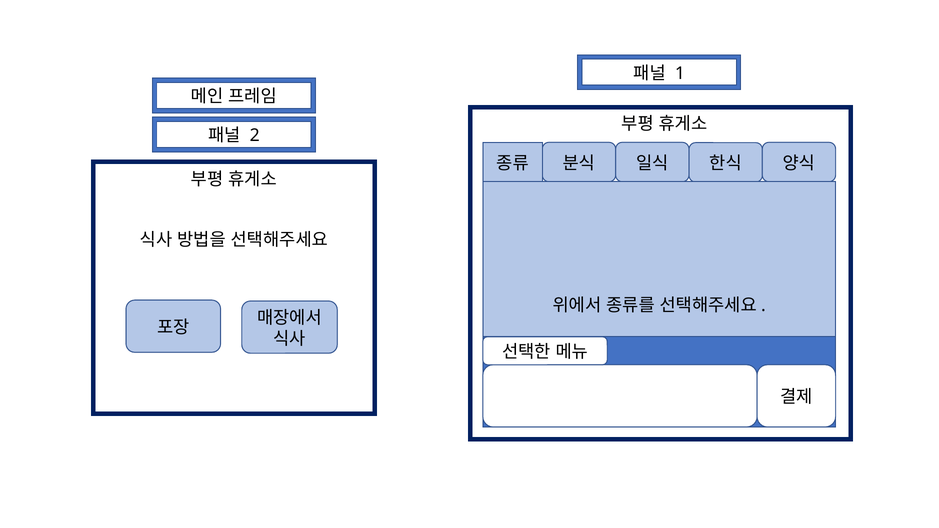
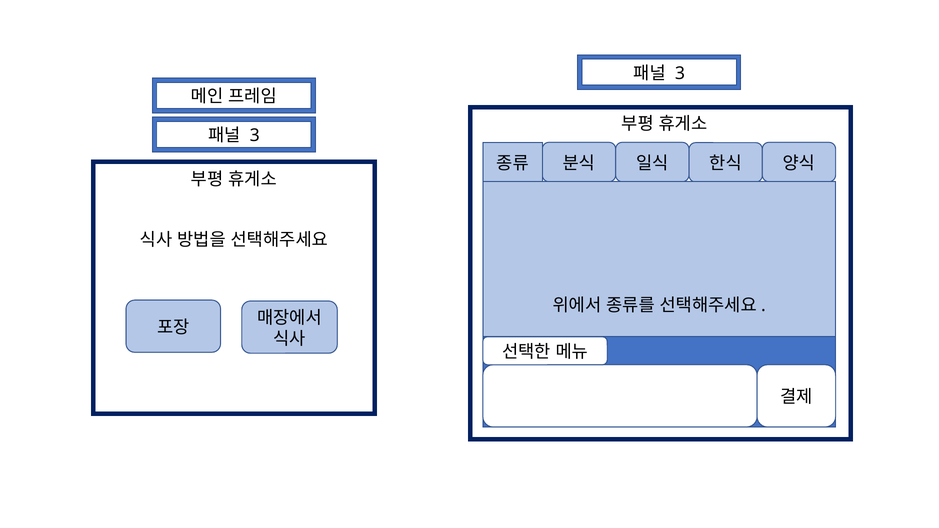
1: 1 -> 3 (680, 73)
2: 2 -> 3 (255, 136)
